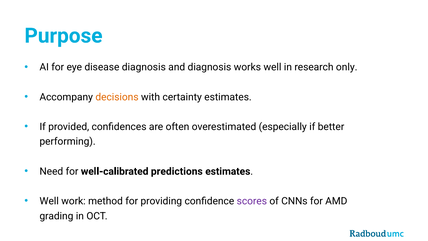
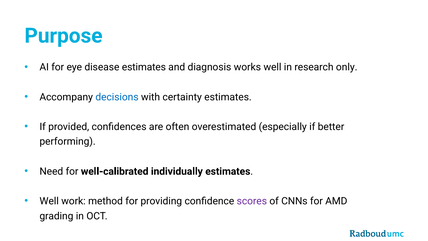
disease diagnosis: diagnosis -> estimates (144, 67)
decisions colour: orange -> blue (117, 97)
predictions: predictions -> individually (177, 171)
